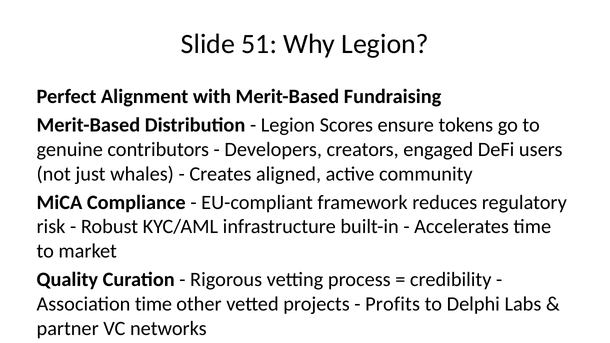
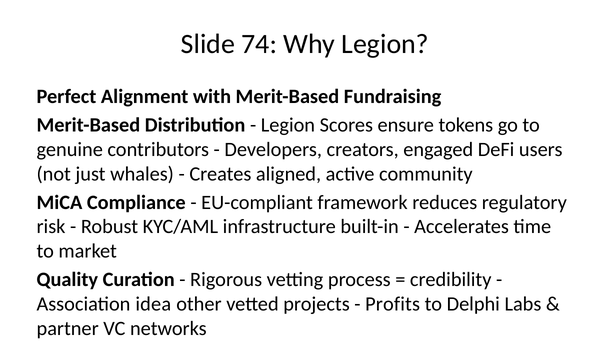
51: 51 -> 74 (259, 44)
Association time: time -> idea (153, 304)
